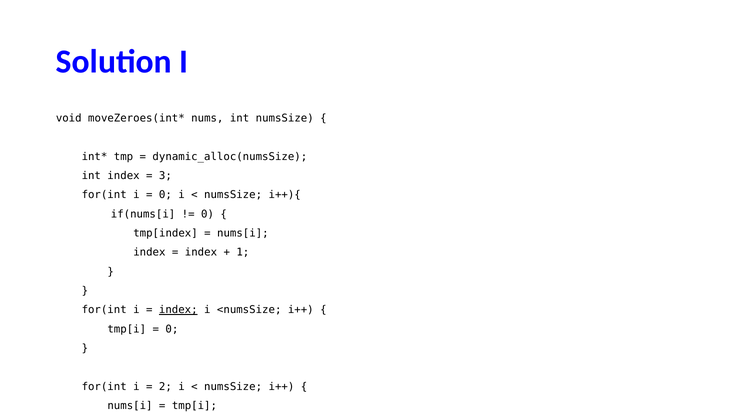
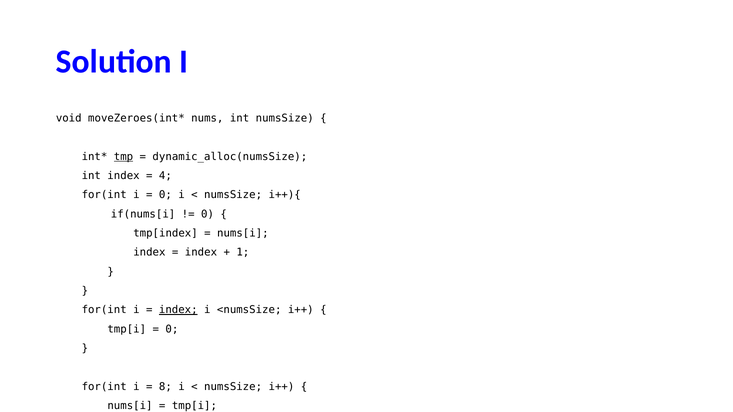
tmp underline: none -> present (124, 157)
3: 3 -> 4 (165, 176)
2: 2 -> 8 (165, 387)
